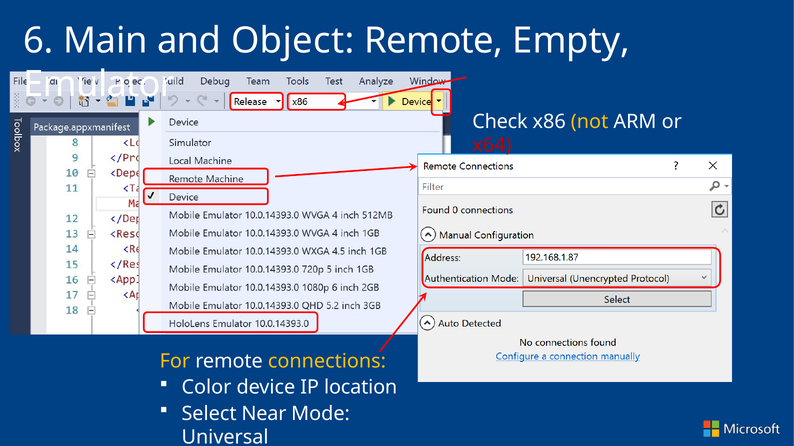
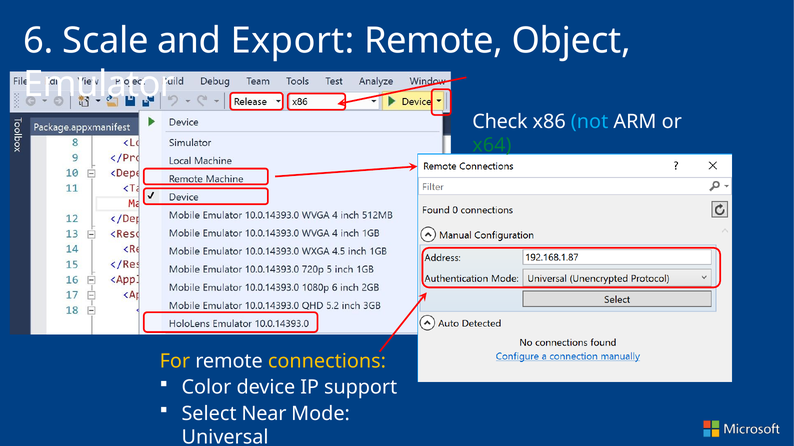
Main: Main -> Scale (106, 41)
Object: Object -> Export (293, 41)
Empty: Empty -> Object (571, 41)
not colour: yellow -> light blue (590, 122)
x64 colour: red -> green (492, 145)
location: location -> support (361, 388)
